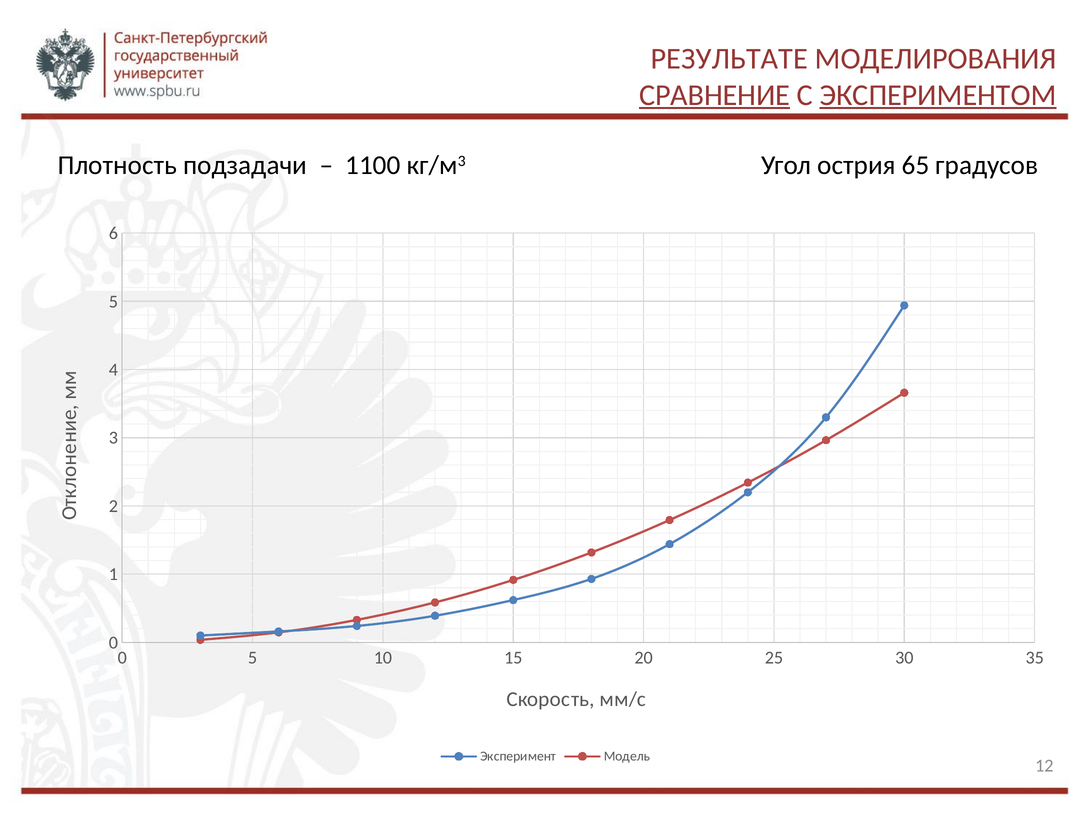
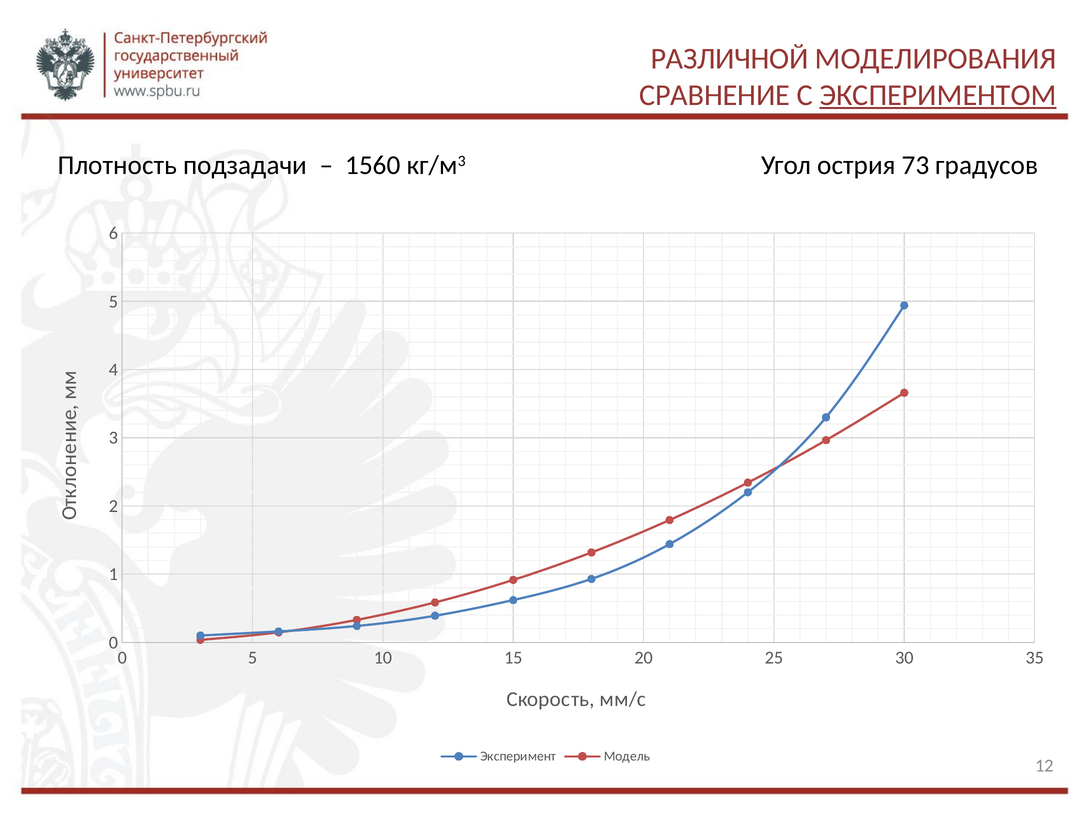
РЕЗУЛЬТАТЕ: РЕЗУЛЬТАТЕ -> РАЗЛИЧНОЙ (730, 59)
СРАВНЕНИЕ underline: present -> none (715, 95)
1100: 1100 -> 1560 (373, 165)
65: 65 -> 73 (916, 165)
